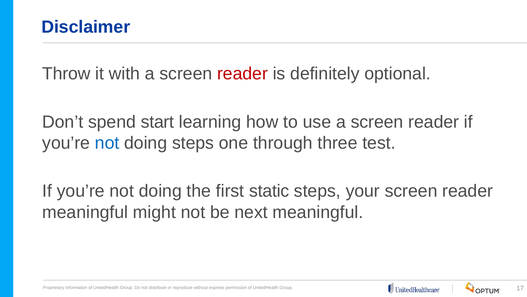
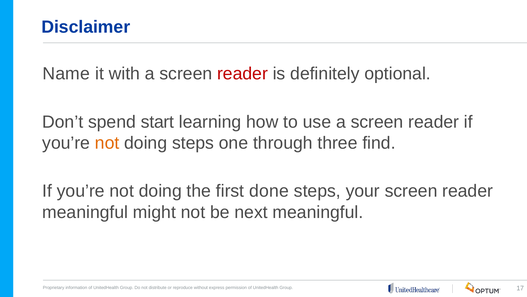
Throw: Throw -> Name (66, 74)
not colour: blue -> orange (107, 143)
test: test -> find (379, 143)
static: static -> done (269, 191)
